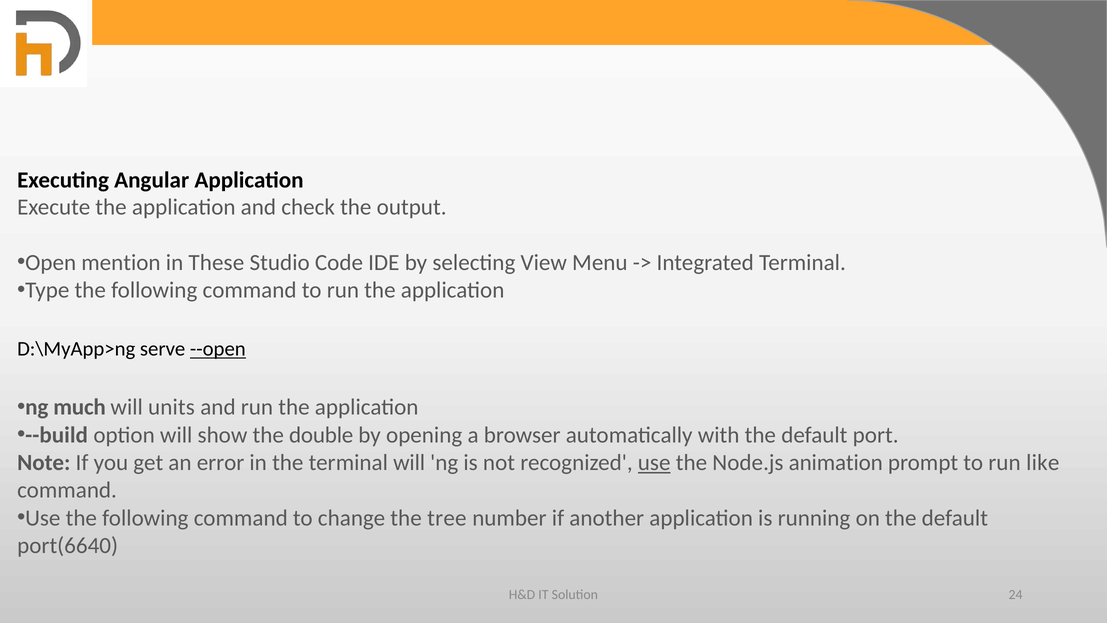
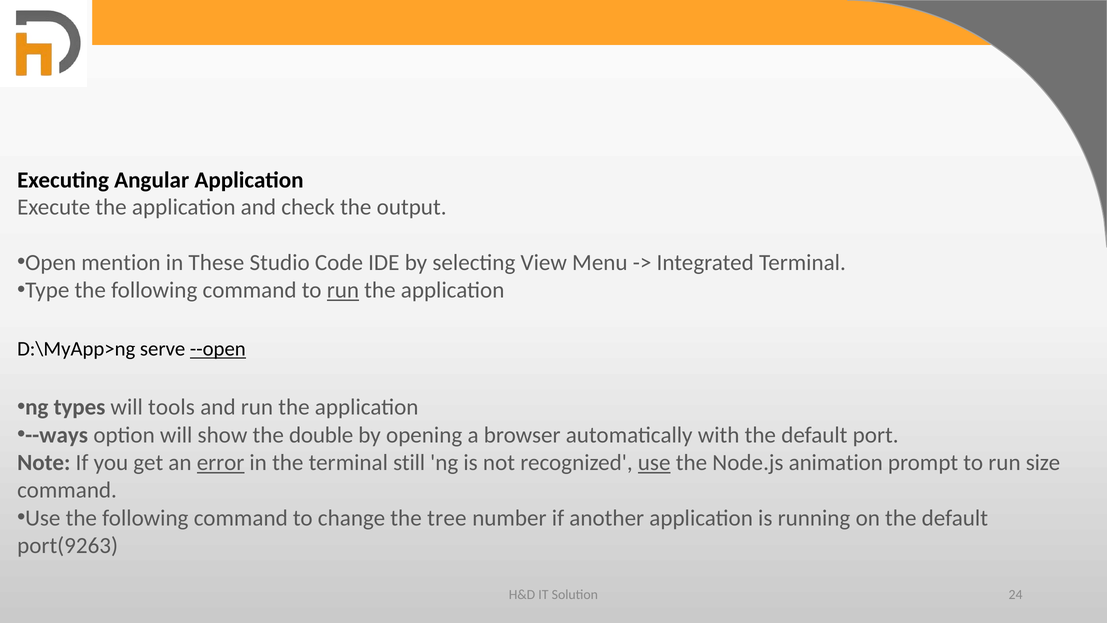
run underline: none -> present (343, 290)
much: much -> types (79, 407)
units: units -> tools (171, 407)
--build: --build -> --ways (57, 435)
error underline: none -> present (221, 462)
terminal will: will -> still (409, 462)
like: like -> size (1043, 462)
port(6640: port(6640 -> port(9263 (68, 545)
